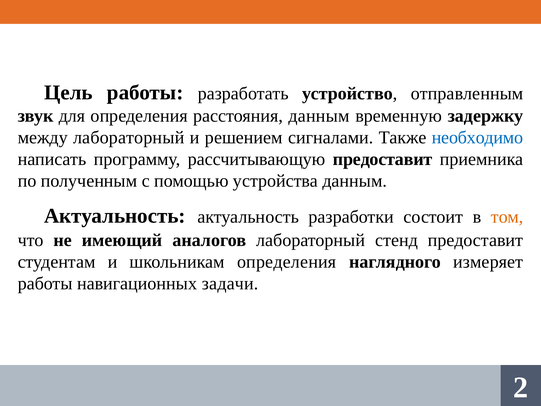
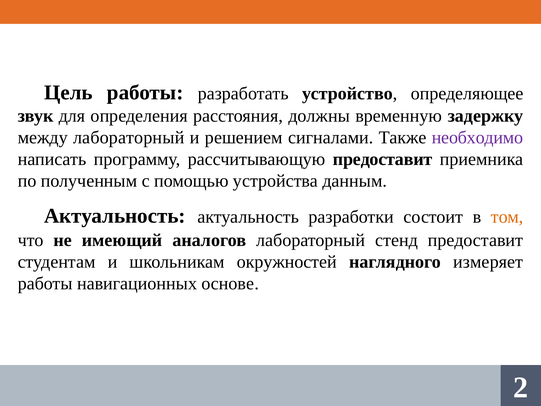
отправленным: отправленным -> определяющее (467, 93)
расстояния данным: данным -> должны (319, 116)
необходимо colour: blue -> purple (477, 137)
школьникам определения: определения -> окружностей (287, 262)
задачи: задачи -> основе (230, 283)
